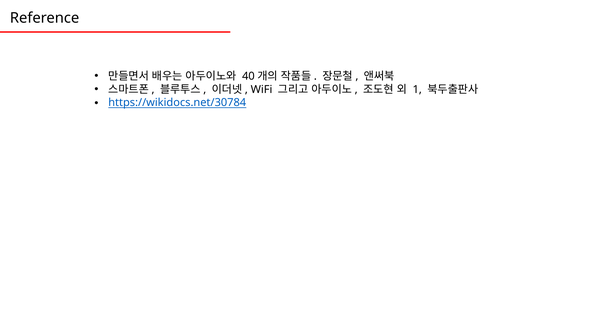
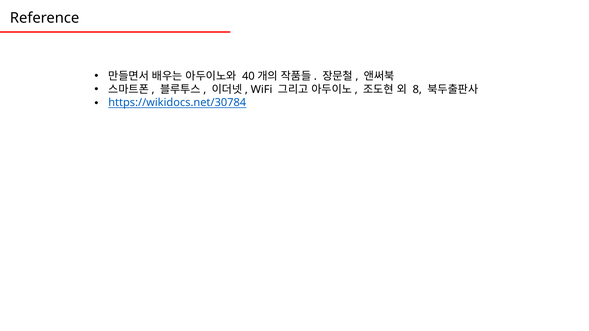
1: 1 -> 8 (417, 90)
